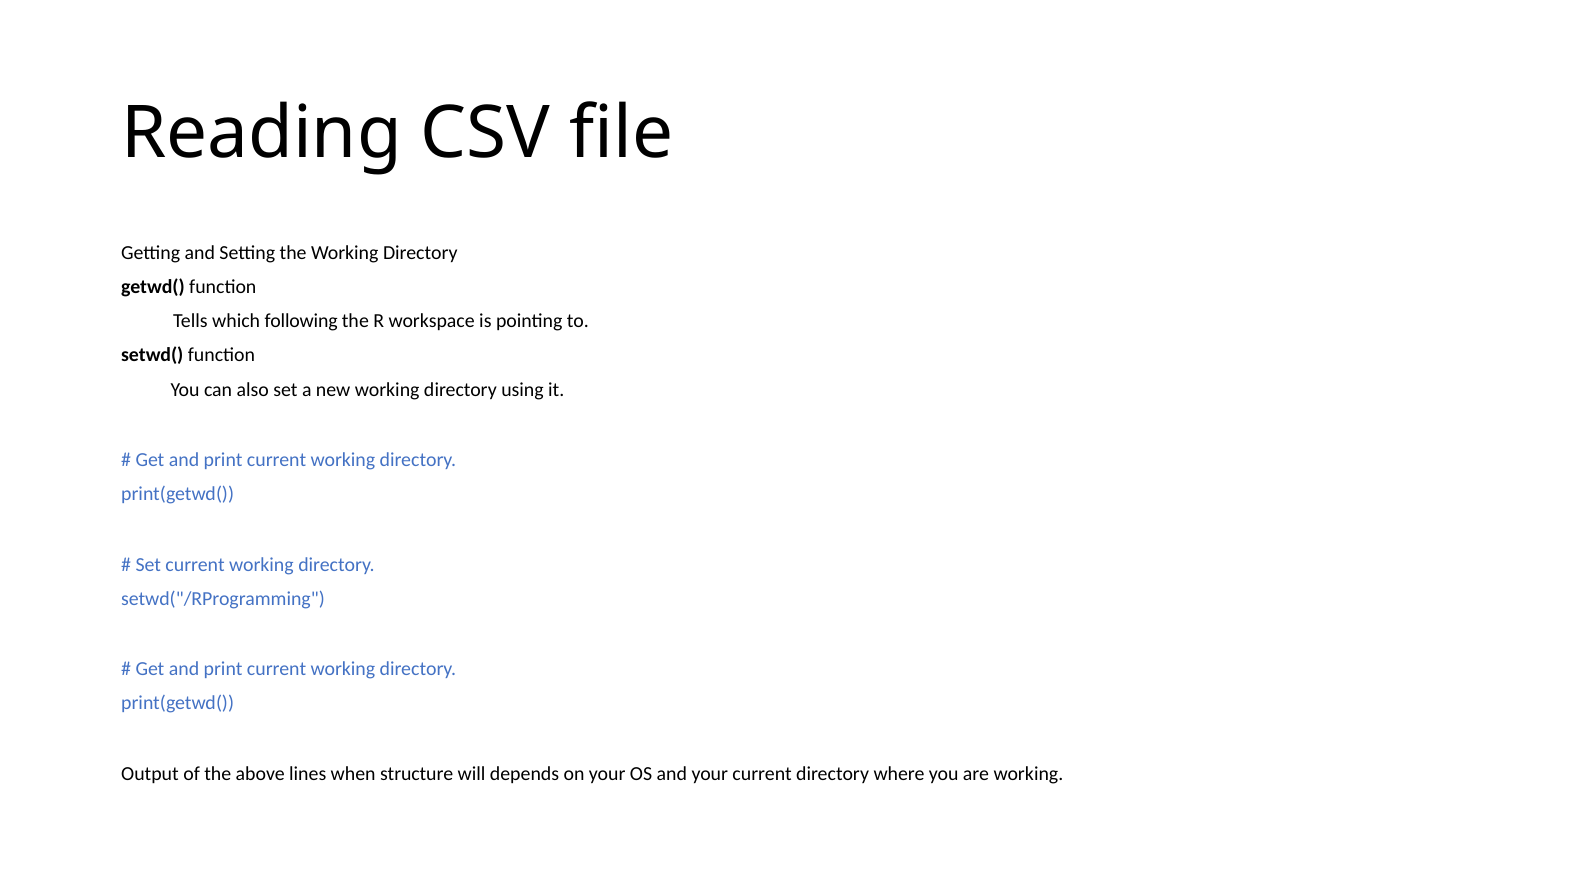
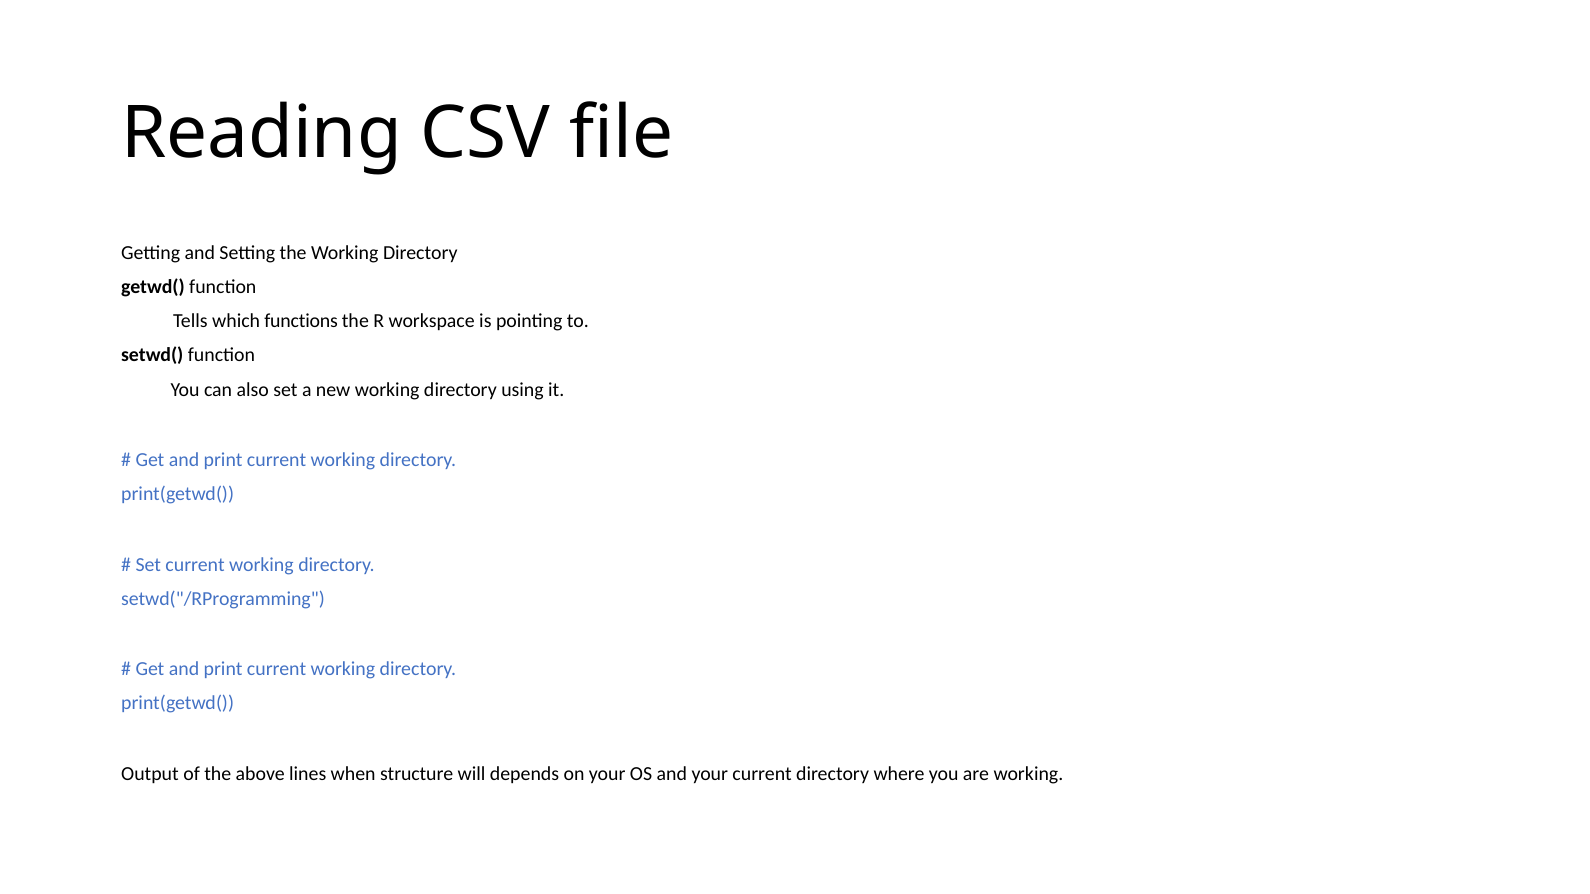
following: following -> functions (301, 321)
